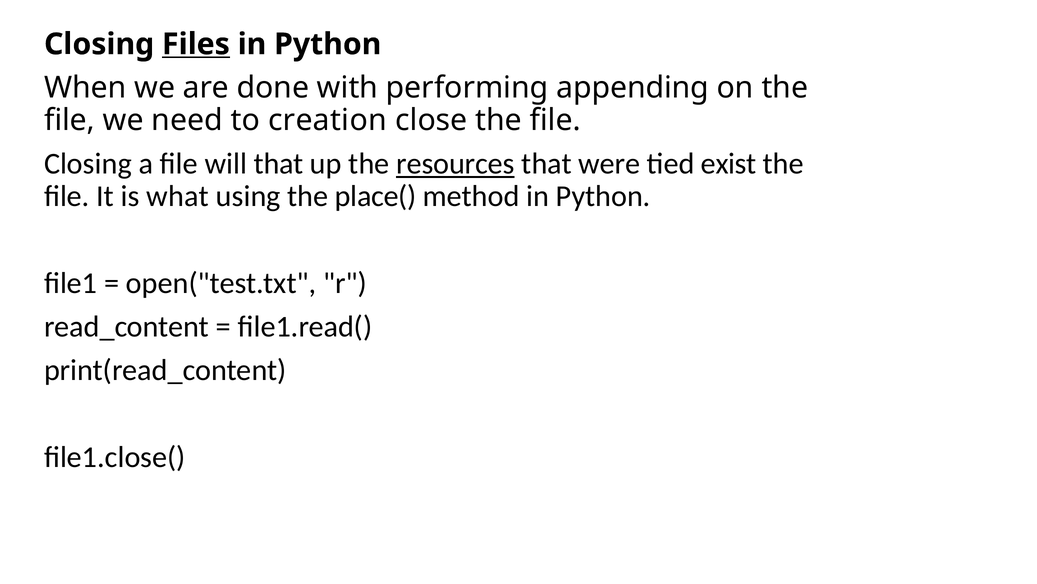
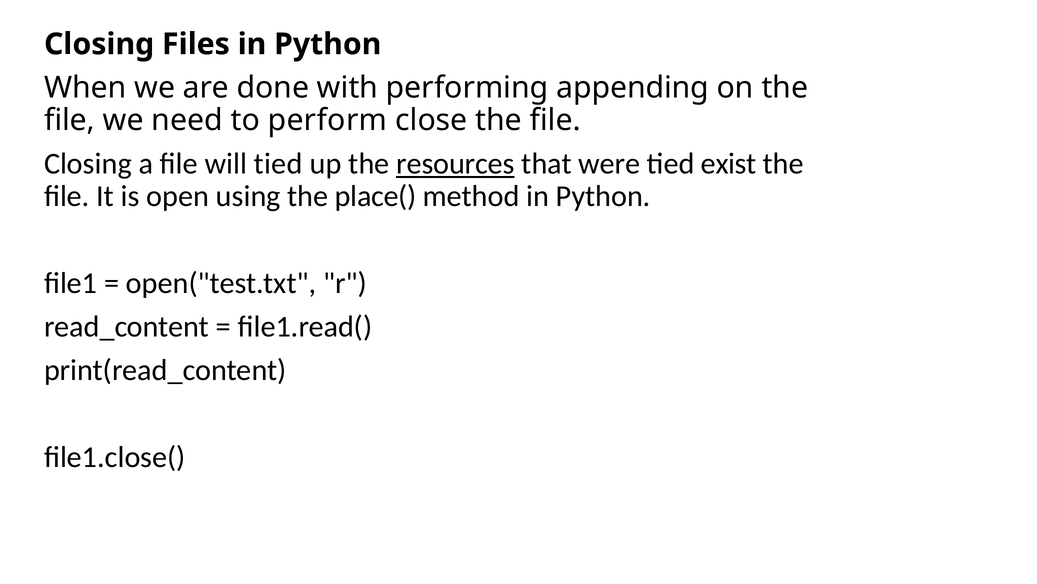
Files underline: present -> none (196, 44)
creation: creation -> perform (327, 120)
will that: that -> tied (278, 164)
what: what -> open (178, 196)
